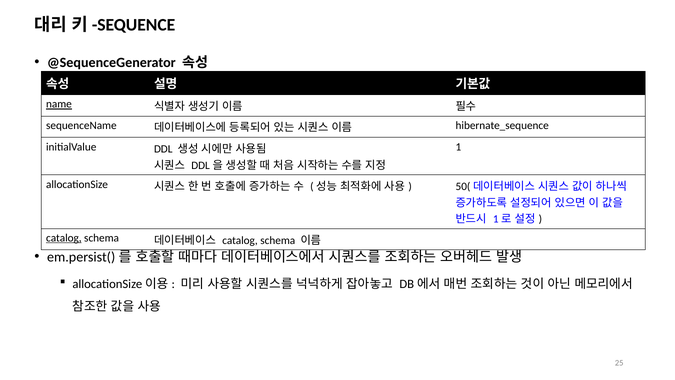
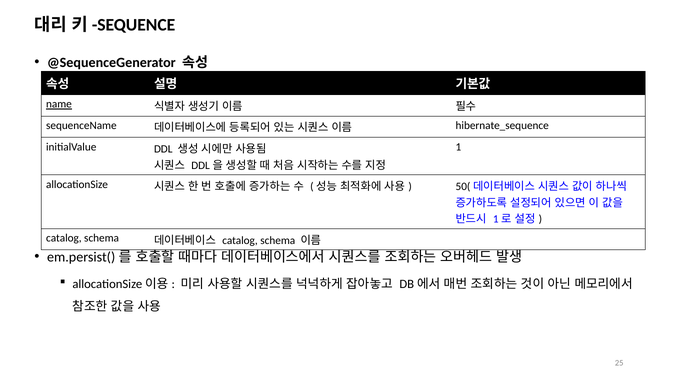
catalog underline: present -> none (64, 238)
